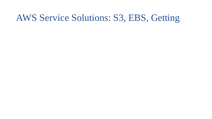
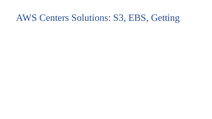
Service: Service -> Centers (54, 18)
